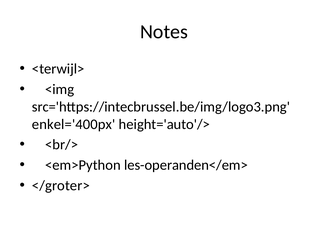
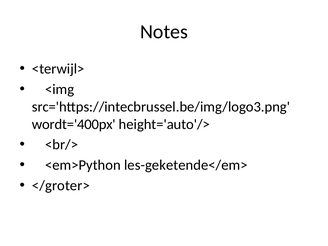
enkel='400px: enkel='400px -> wordt='400px (74, 124)
les-operanden</em>: les-operanden</em> -> les-geketende</em> (186, 165)
